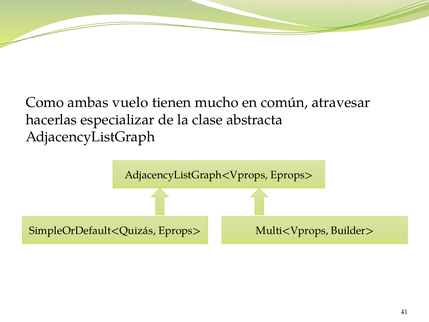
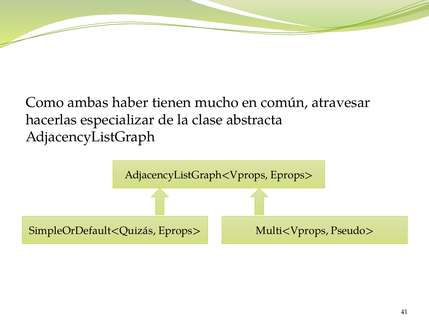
vuelo: vuelo -> haber (130, 102)
Builder>: Builder> -> Pseudo> (352, 231)
